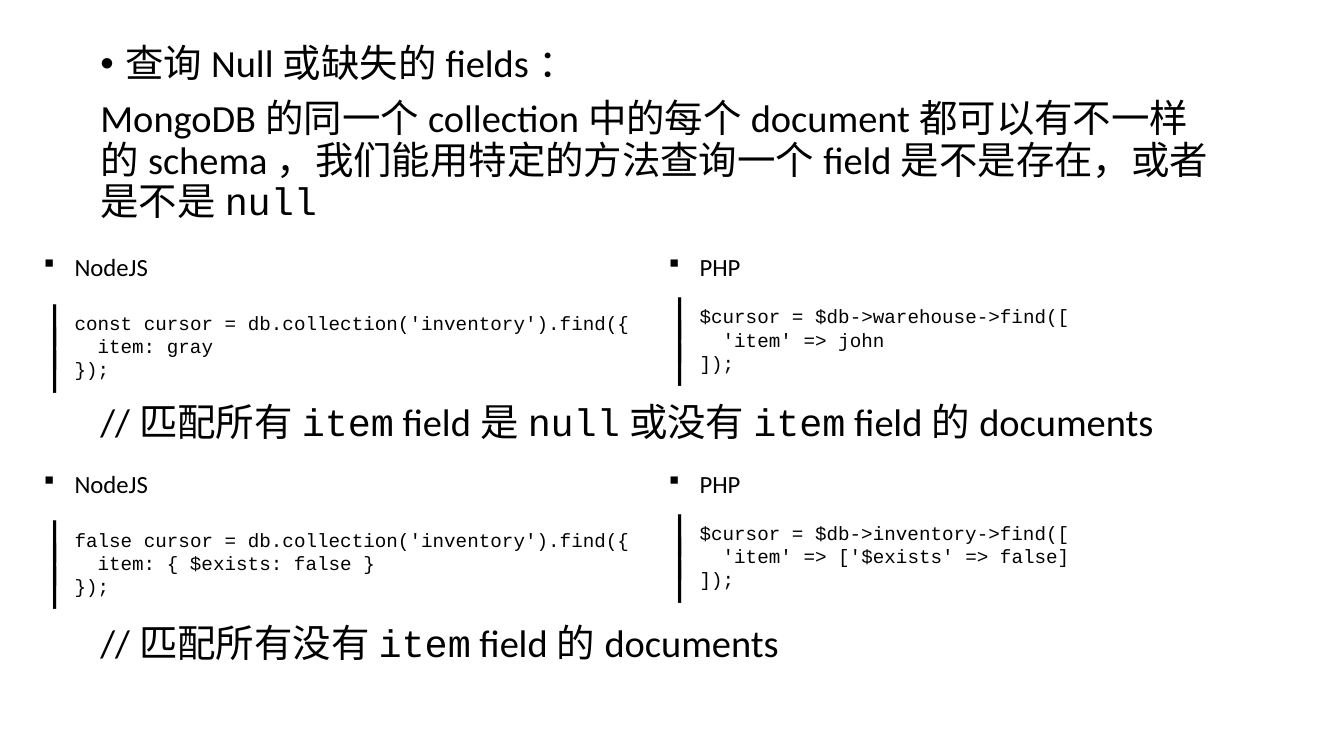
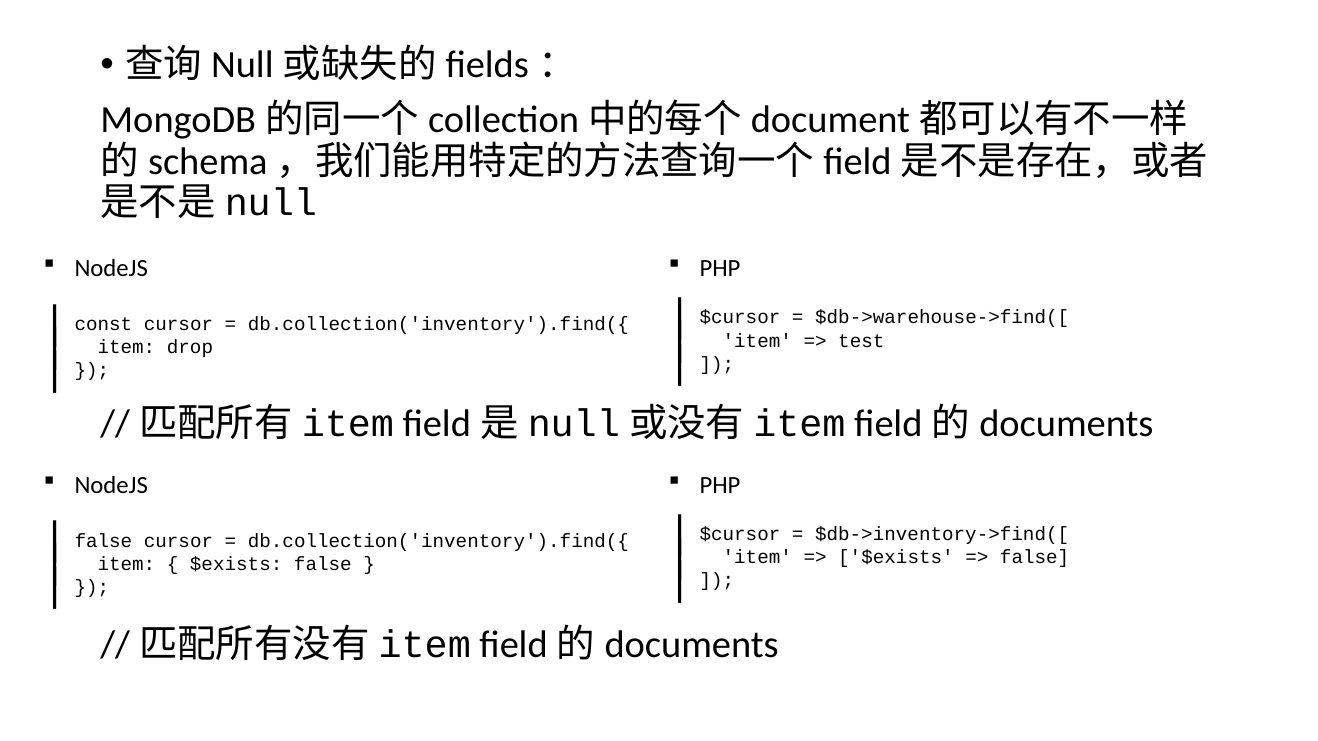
john: john -> test (861, 341)
gray: gray -> drop (190, 347)
